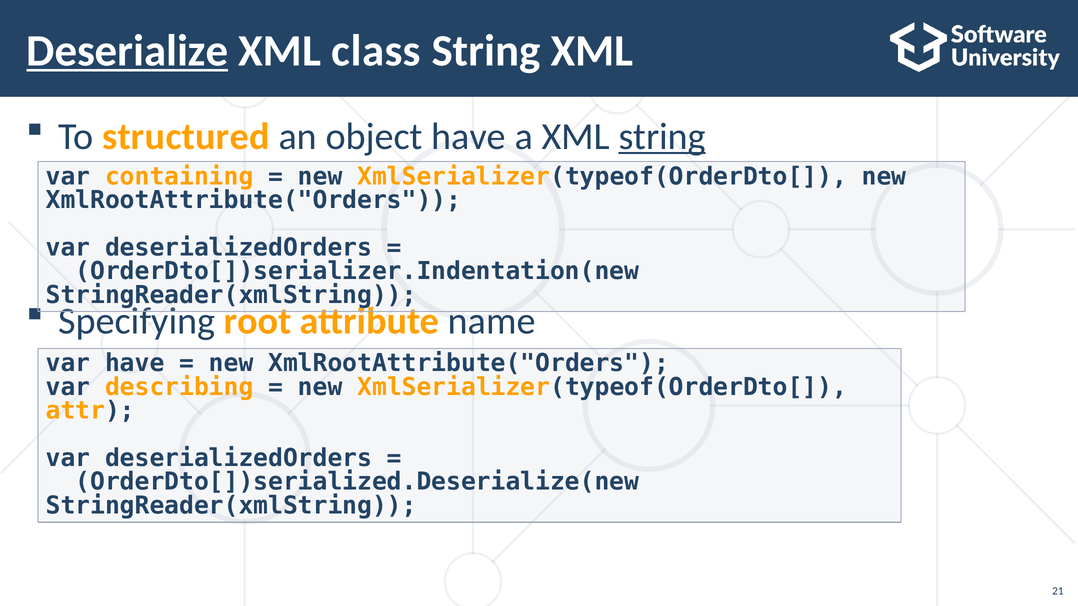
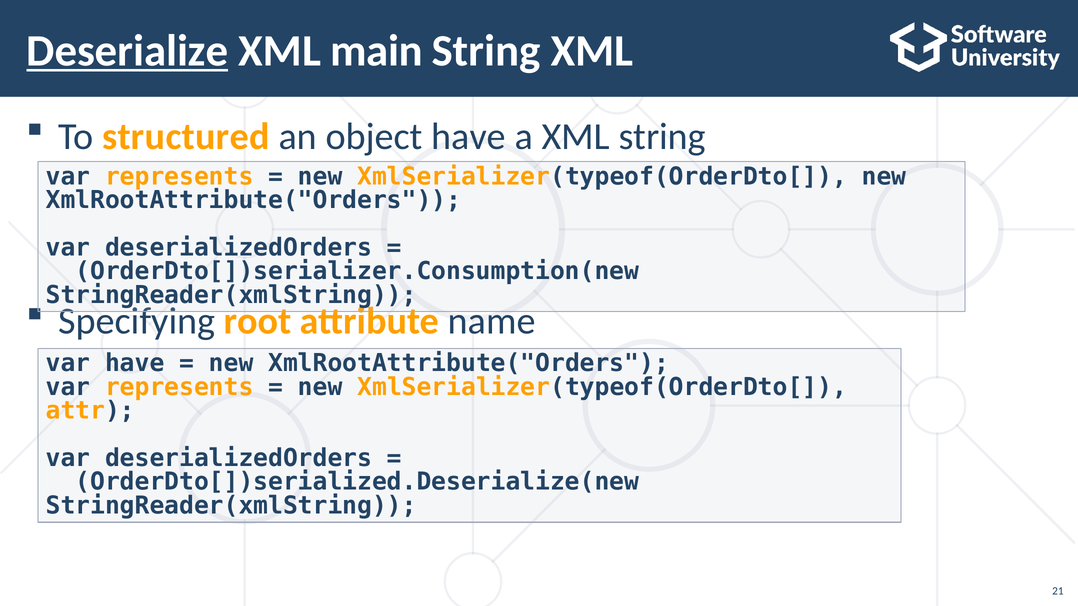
class: class -> main (377, 51)
string underline: present -> none (662, 137)
containing: containing -> represents (179, 176)
OrderDto[])serializer.Indentation(new: OrderDto[])serializer.Indentation(new -> OrderDto[])serializer.Consumption(new (357, 271)
describing: describing -> represents (179, 387)
